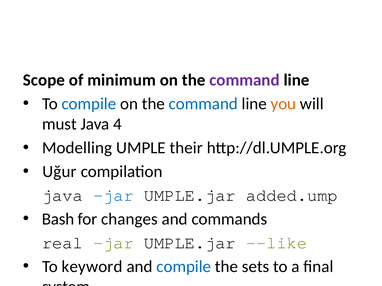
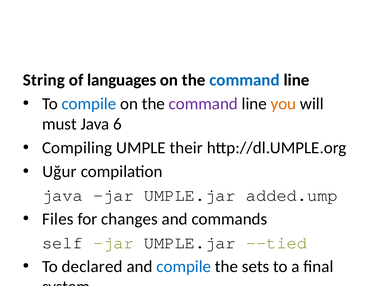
Scope: Scope -> String (44, 80)
minimum: minimum -> languages (122, 80)
command colour: purple -> blue (244, 80)
command colour: blue -> purple (203, 104)
4: 4 -> 6 (118, 124)
Modelling: Modelling -> Compiling (77, 148)
jar colour: blue -> black (113, 196)
Bash: Bash -> Files (58, 219)
real: real -> self (62, 243)
--like: --like -> --tied (277, 243)
keyword: keyword -> declared (92, 267)
